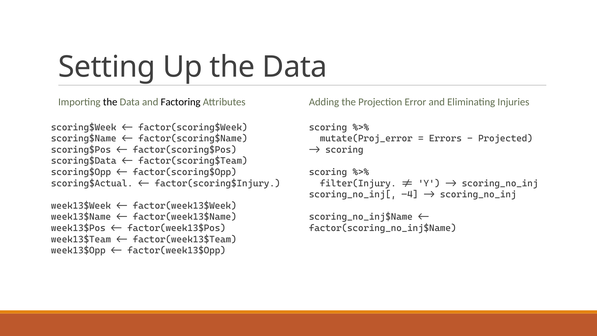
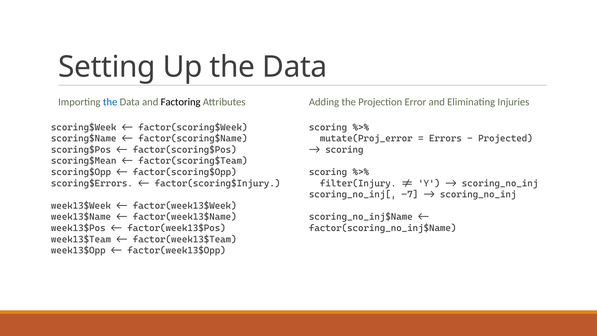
the colour: black -> blue (110, 102)
scoring$Data: scoring$Data -> scoring$Mean (84, 161)
scoring$Actual: scoring$Actual -> scoring$Errors (92, 183)
-4: -4 -> -7 (410, 194)
